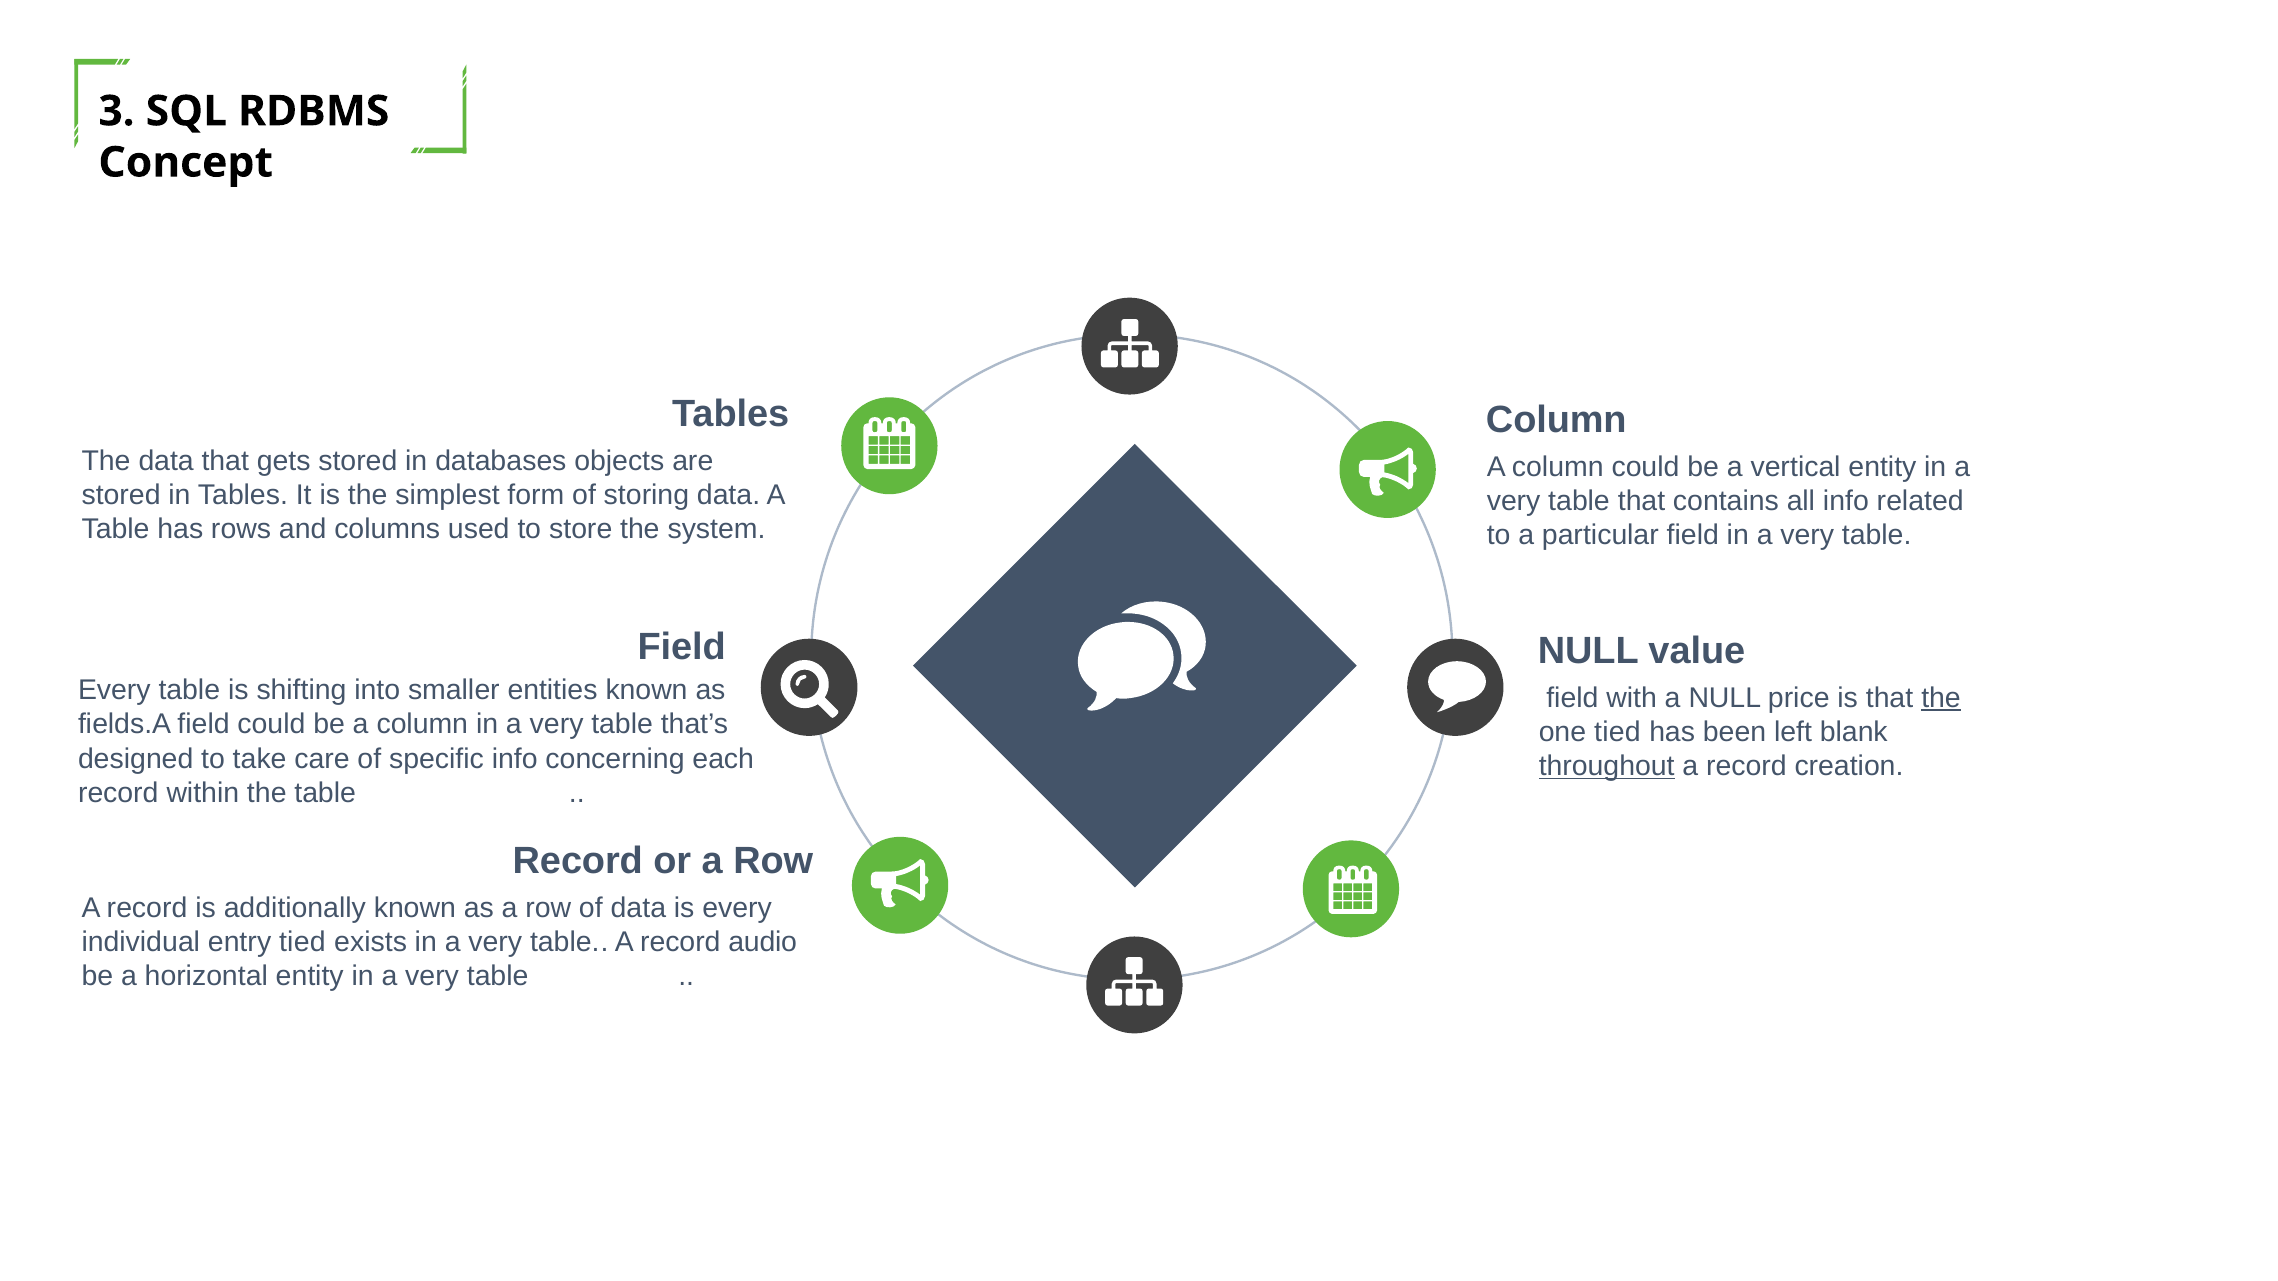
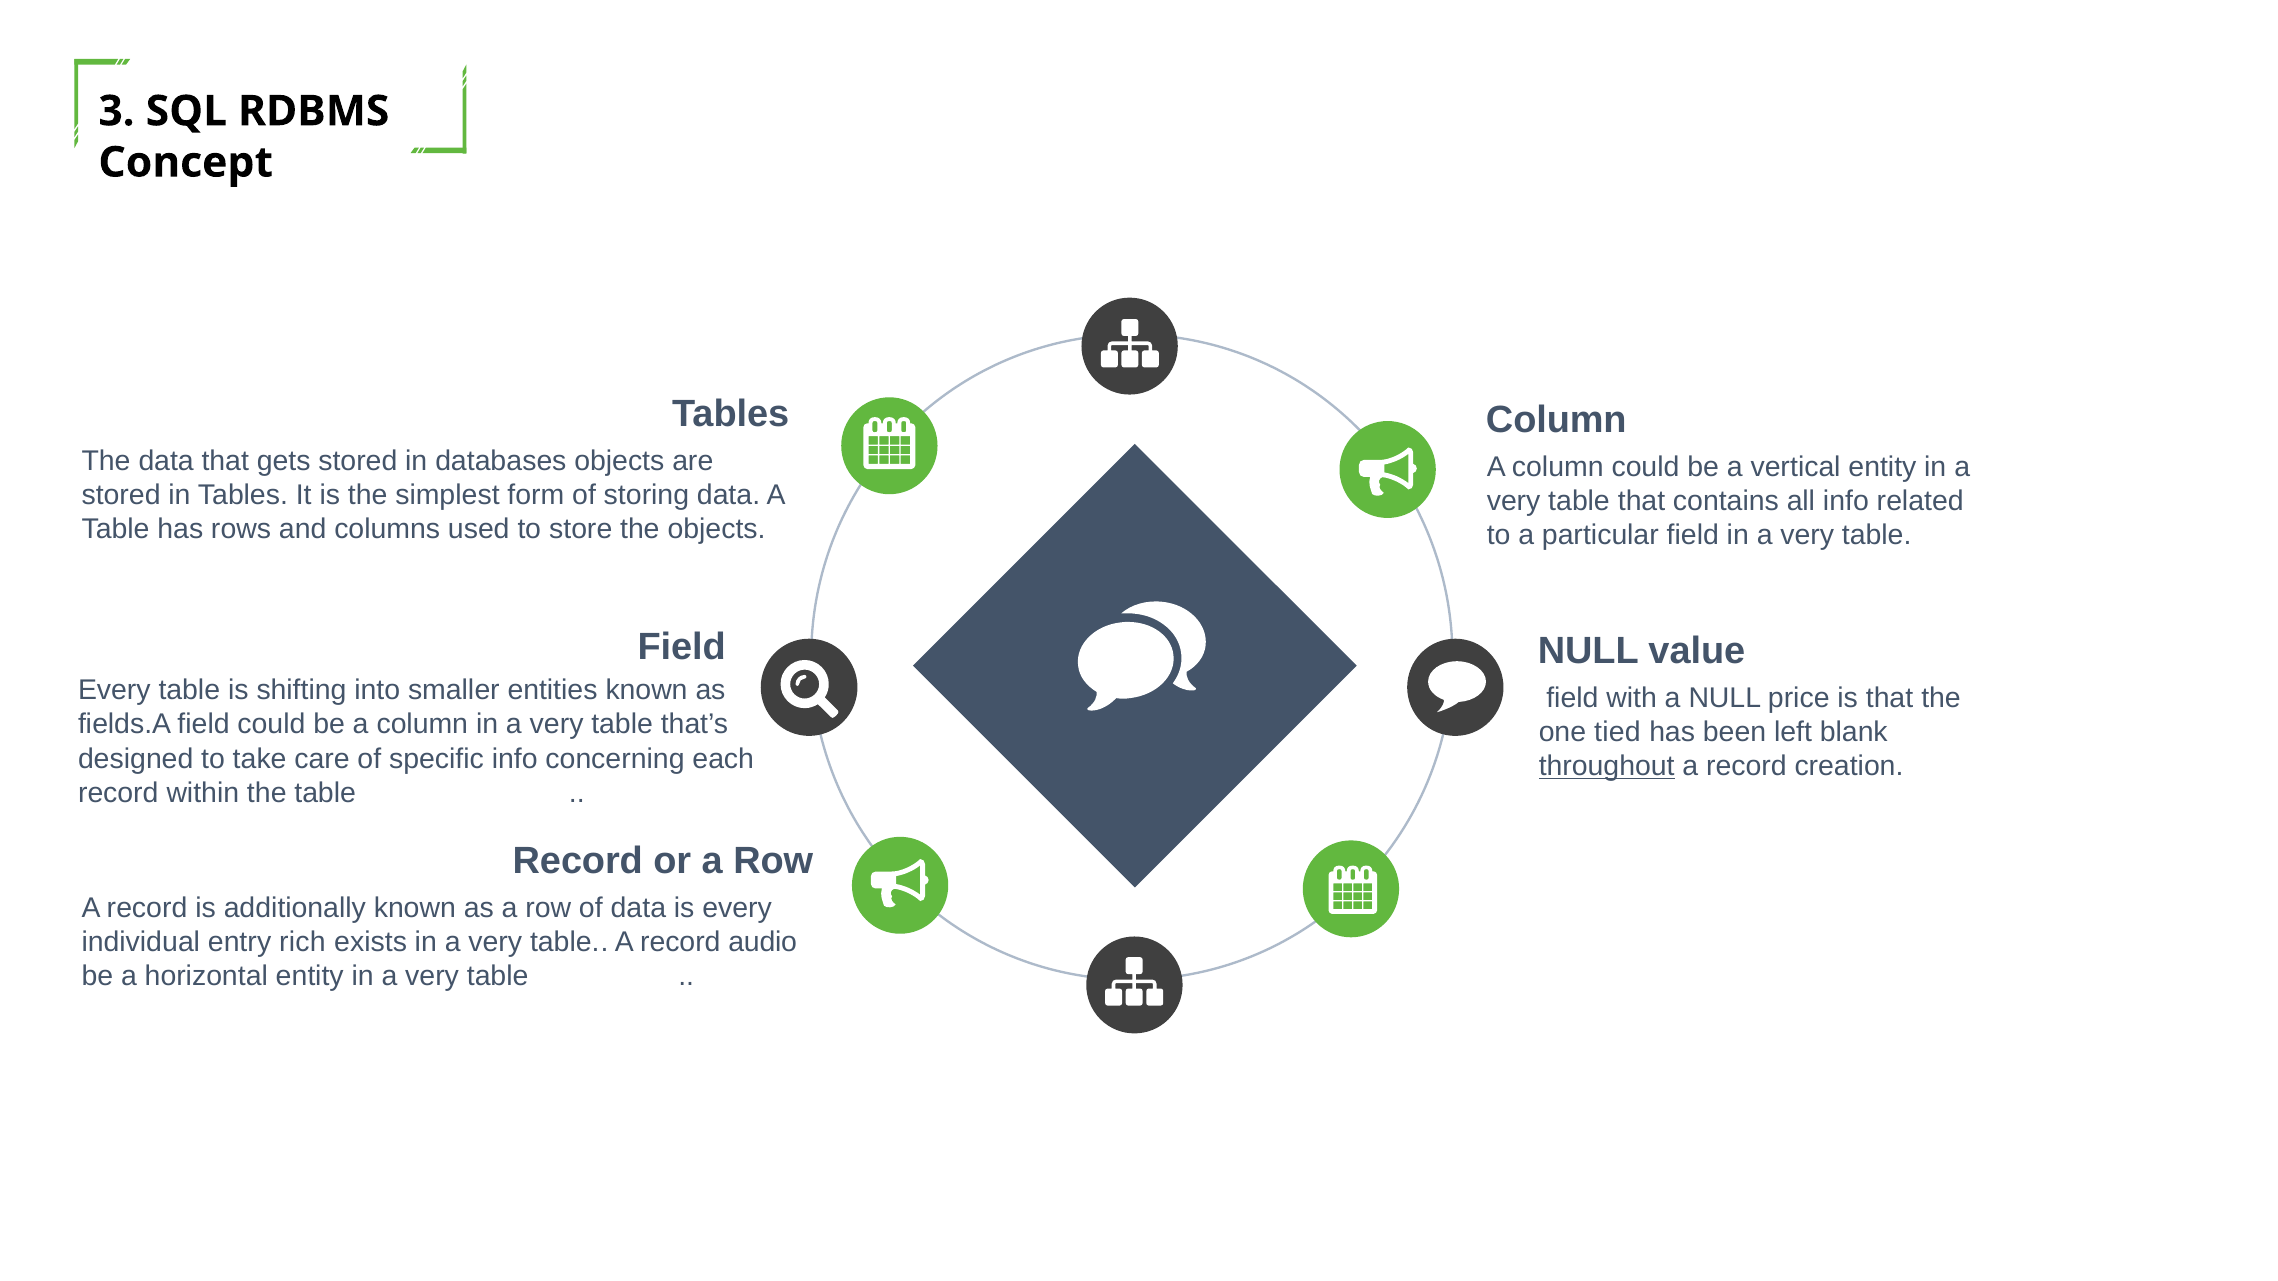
the system: system -> objects (717, 530)
the underline: present -> none (1941, 698)
entry tied: tied -> rich (302, 942)
